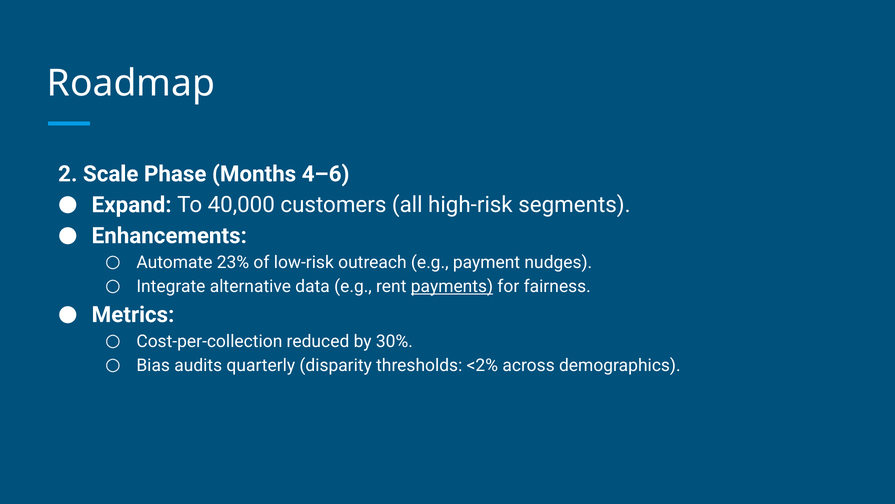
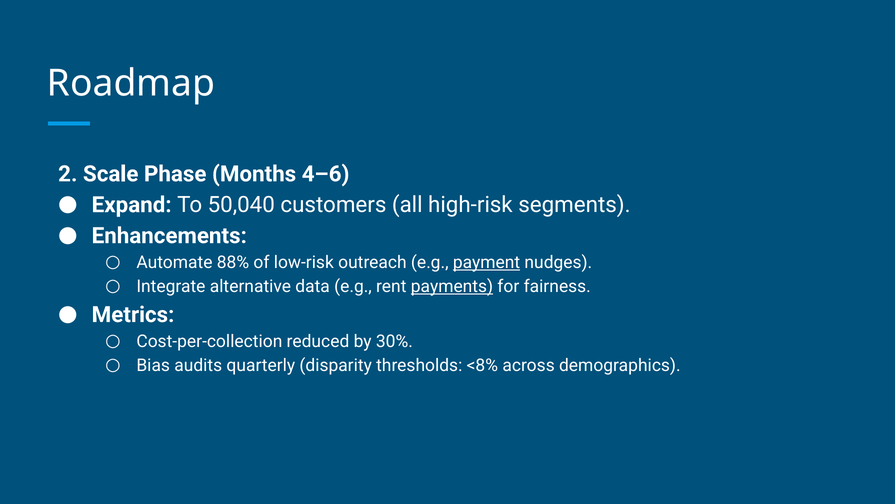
40,000: 40,000 -> 50,040 (241, 205)
23%: 23% -> 88% (233, 262)
payment underline: none -> present (487, 262)
<2%: <2% -> <8% (482, 365)
